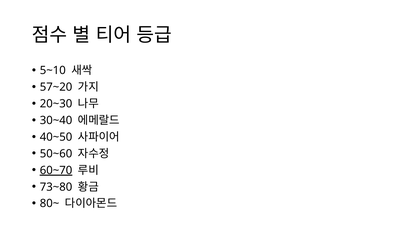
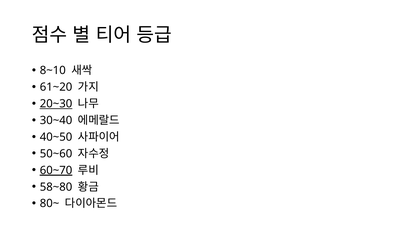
5~10: 5~10 -> 8~10 (53, 70)
57~20: 57~20 -> 61~20 (56, 87)
20~30 underline: none -> present (56, 104)
73~80: 73~80 -> 58~80 (56, 187)
